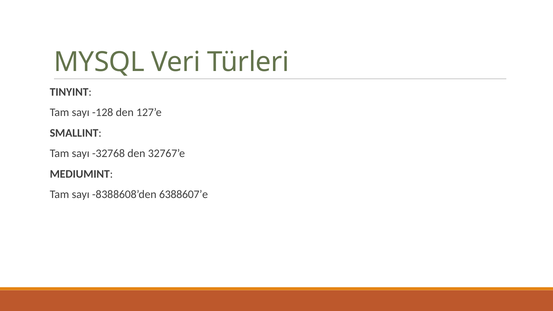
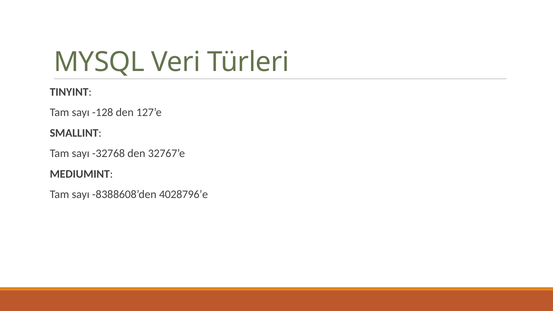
6388607’e: 6388607’e -> 4028796’e (184, 194)
